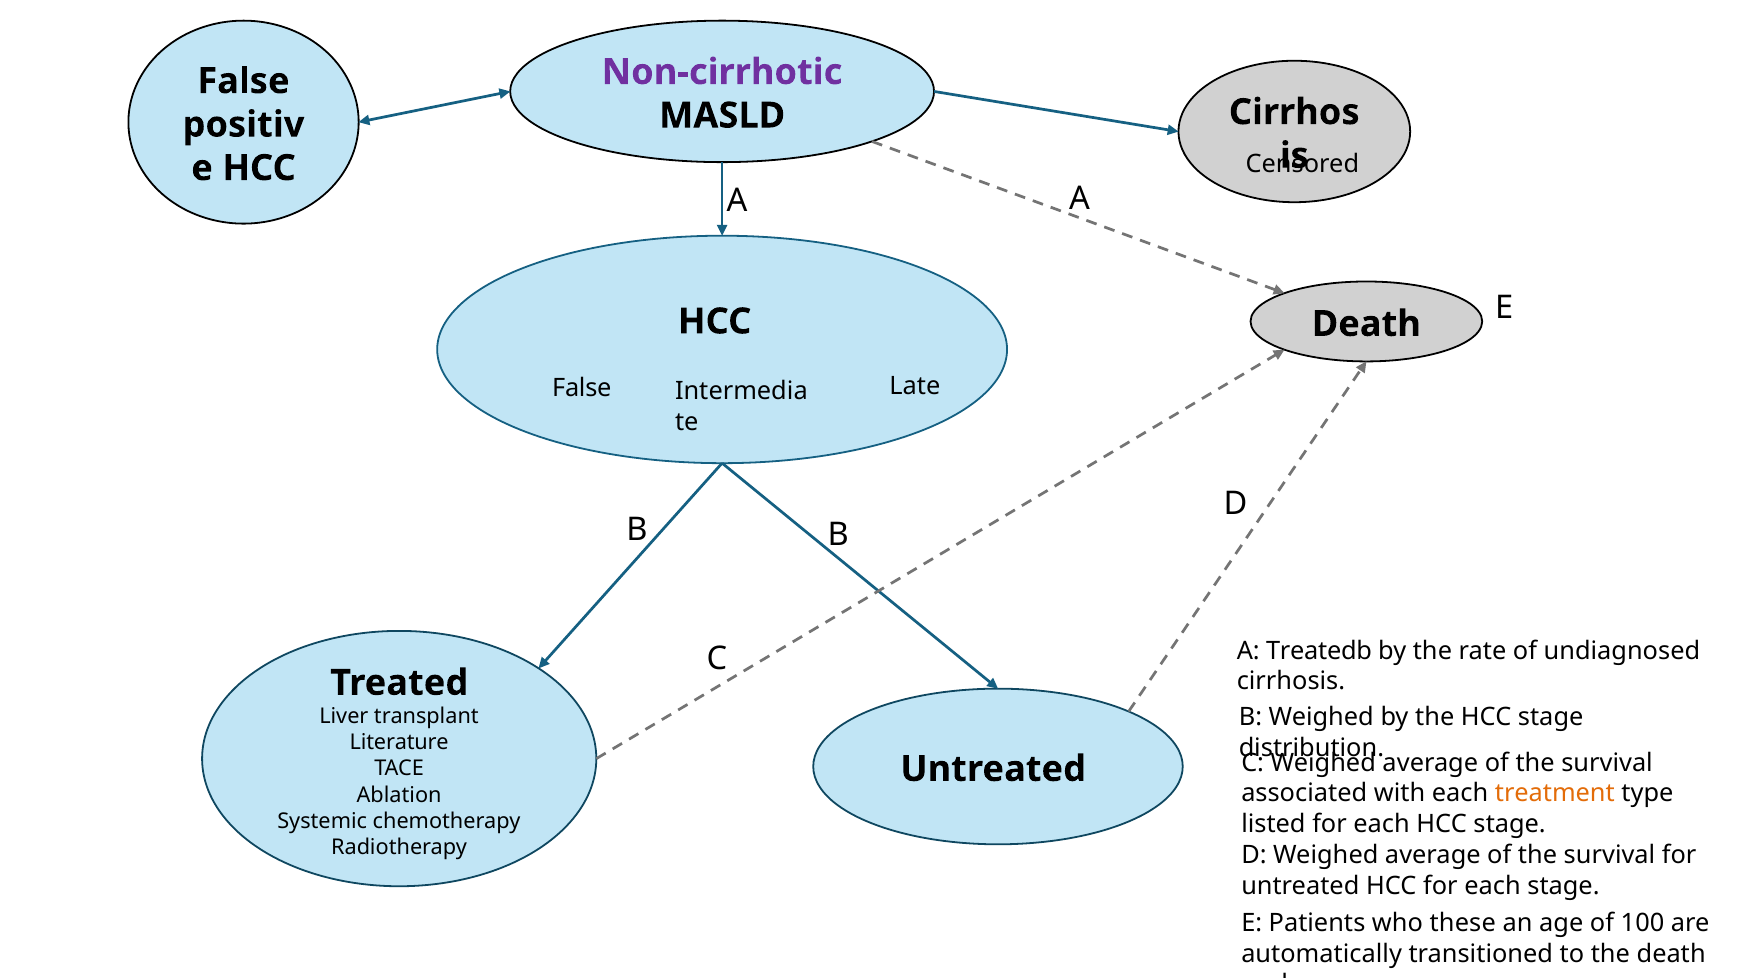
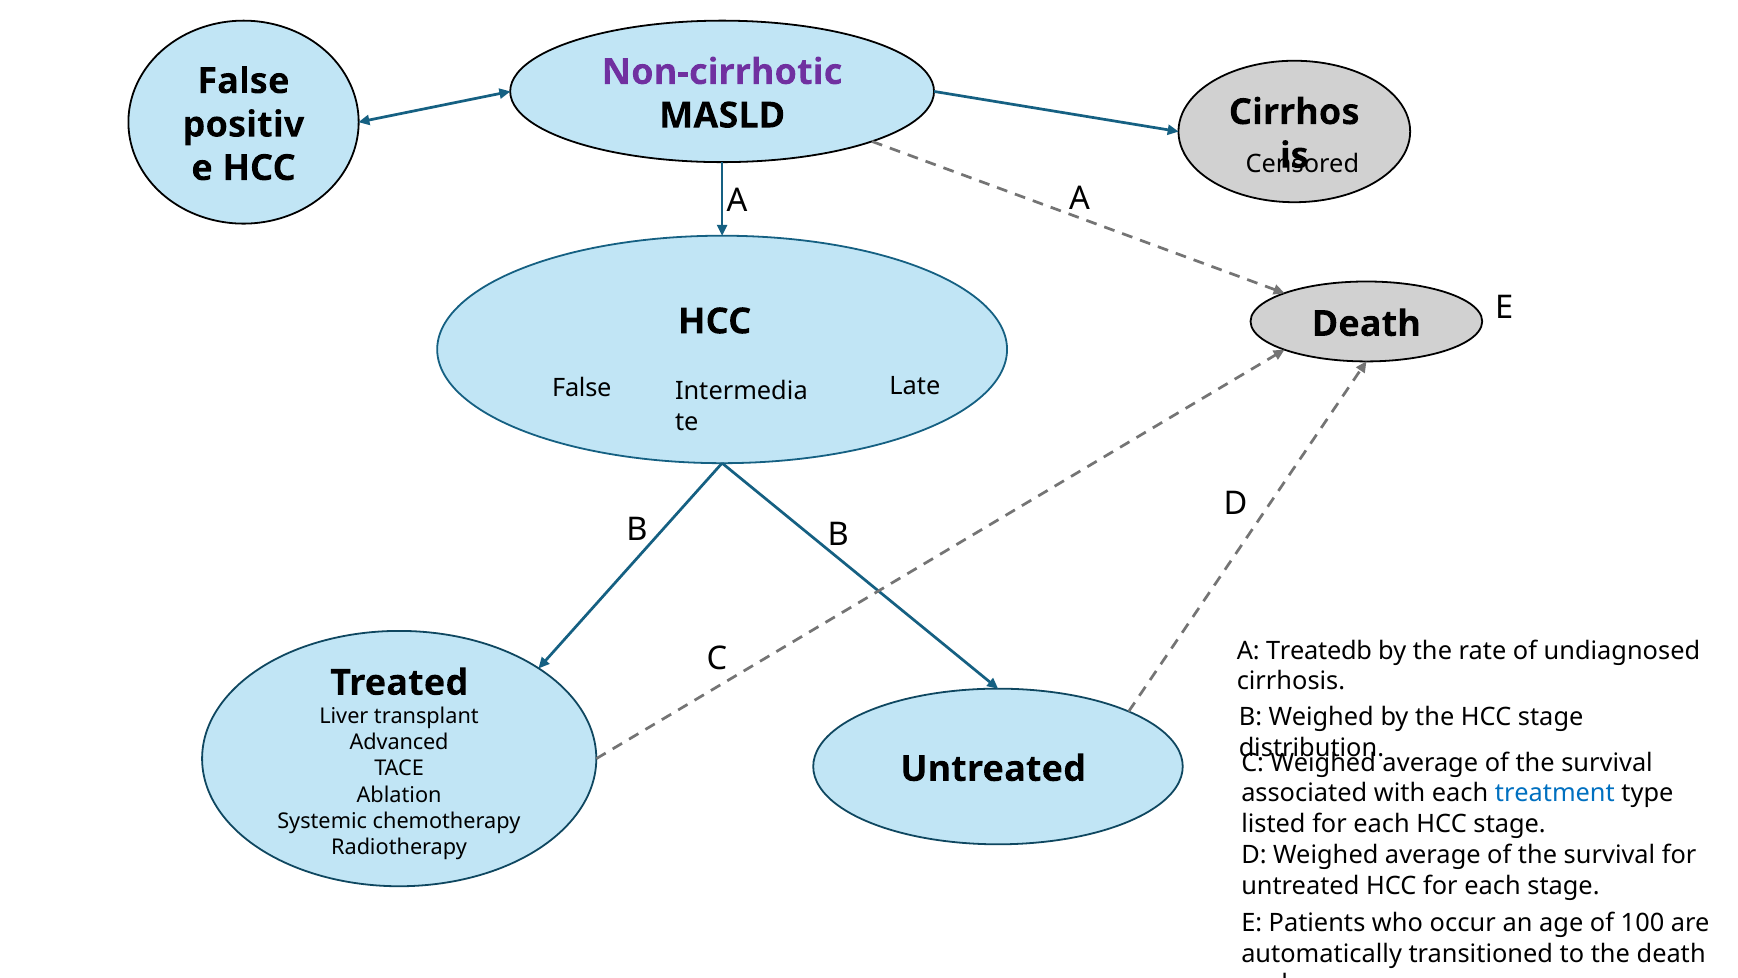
Literature: Literature -> Advanced (399, 742)
treatment colour: orange -> blue (1555, 793)
these: these -> occur (1463, 923)
